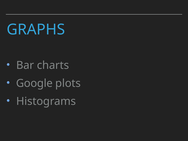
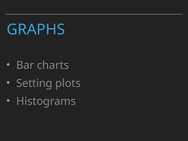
Google: Google -> Setting (34, 83)
